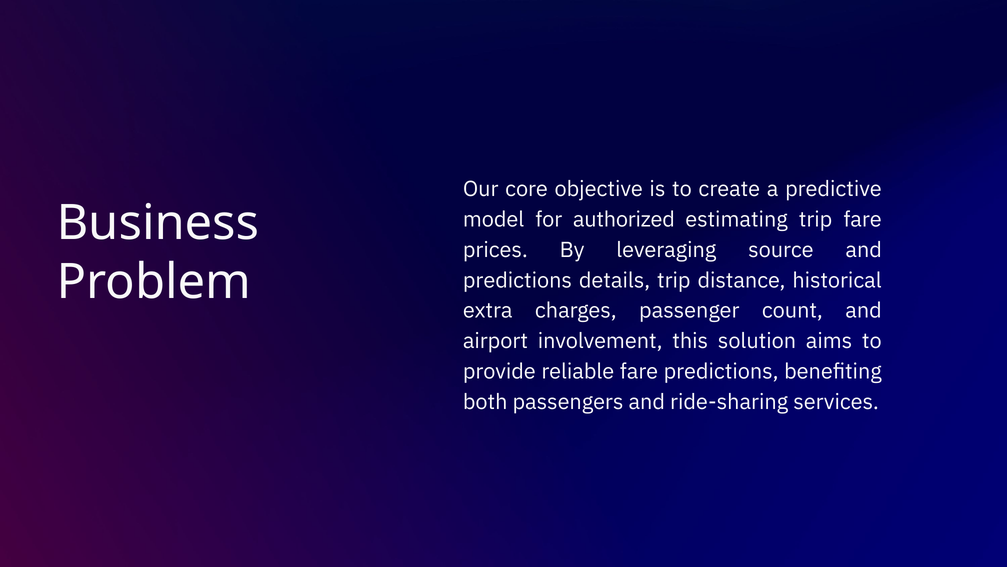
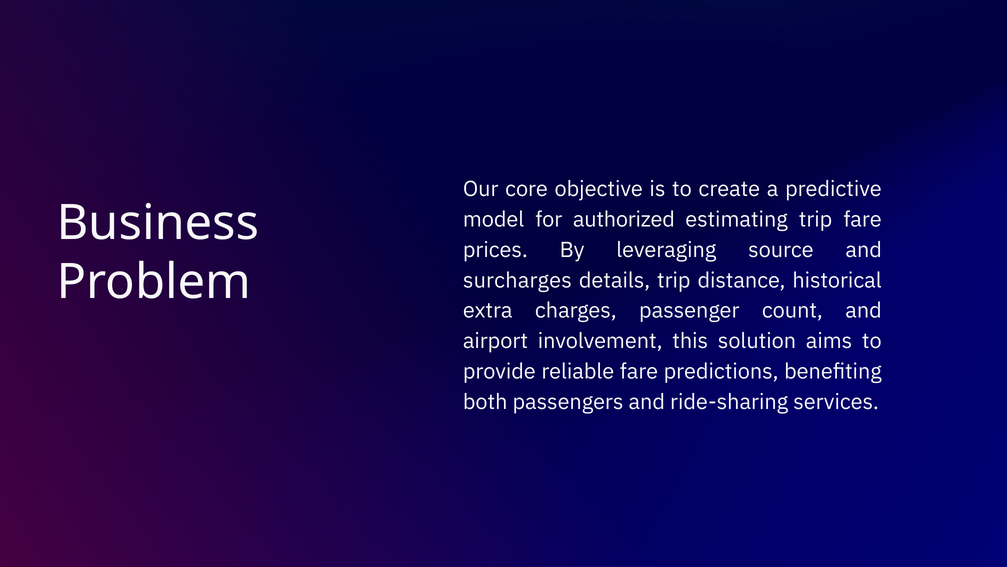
predictions: predictions -> surcharges (517, 280)
